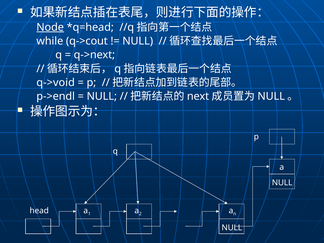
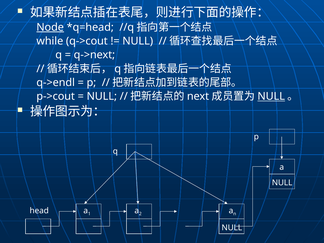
q->void: q->void -> q->endl (56, 83)
p->endl: p->endl -> p->cout (56, 96)
NULL underline: none -> present (271, 96)
